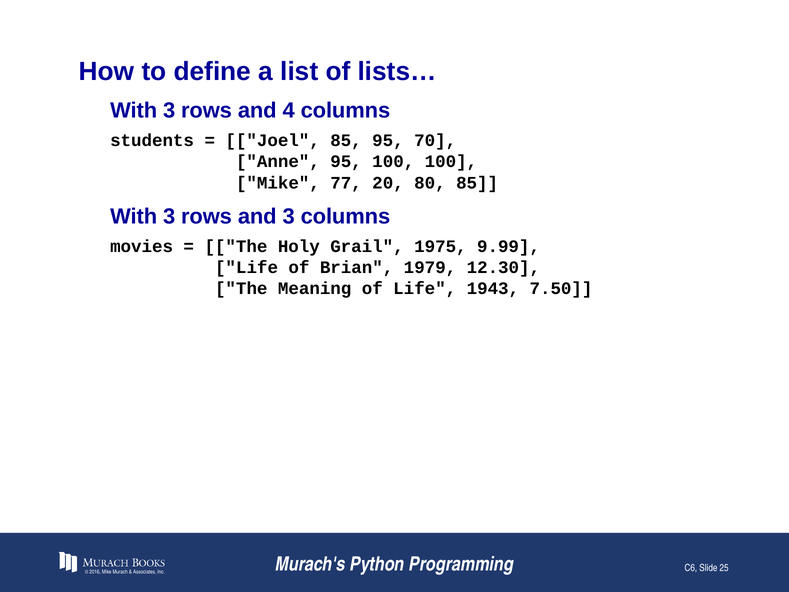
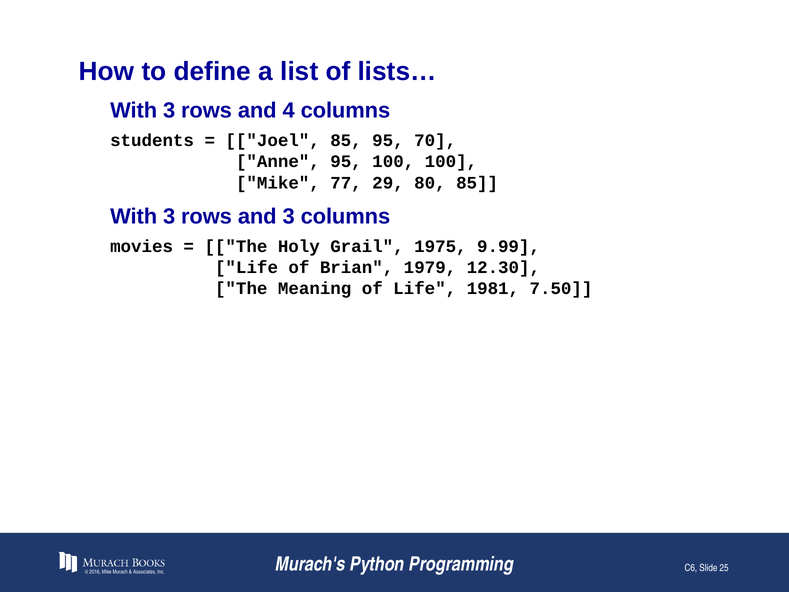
20: 20 -> 29 (388, 183)
1943: 1943 -> 1981 (493, 289)
